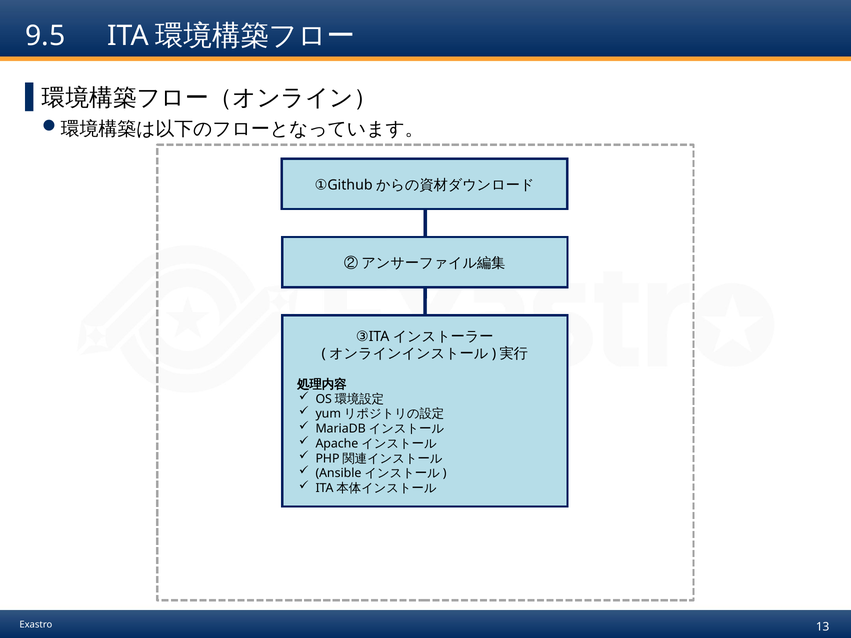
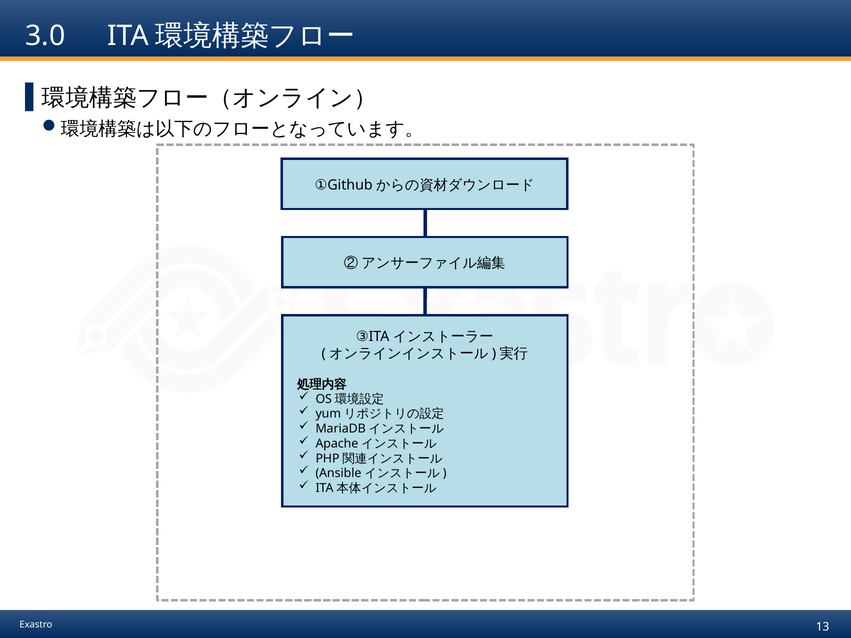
9.5: 9.5 -> 3.0 (45, 36)
